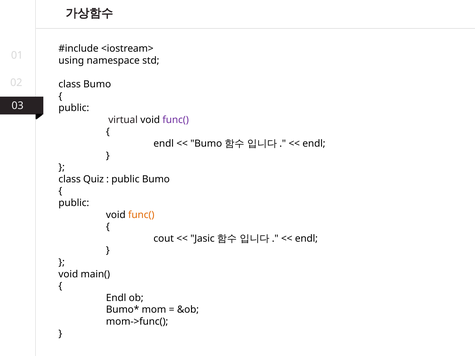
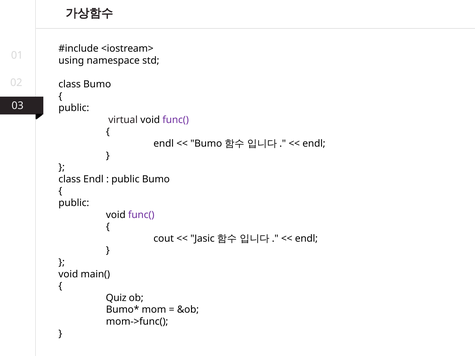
class Quiz: Quiz -> Endl (93, 179)
func( colour: orange -> purple (141, 215)
Endl: Endl -> Quiz (116, 298)
